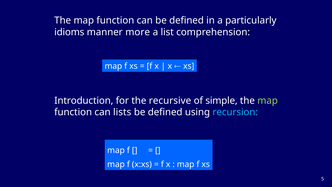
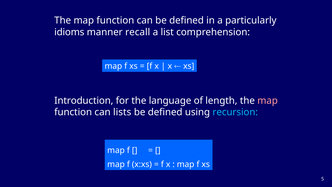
more: more -> recall (138, 32)
recursive: recursive -> language (170, 101)
simple: simple -> length (221, 101)
map colour: light green -> pink (268, 101)
